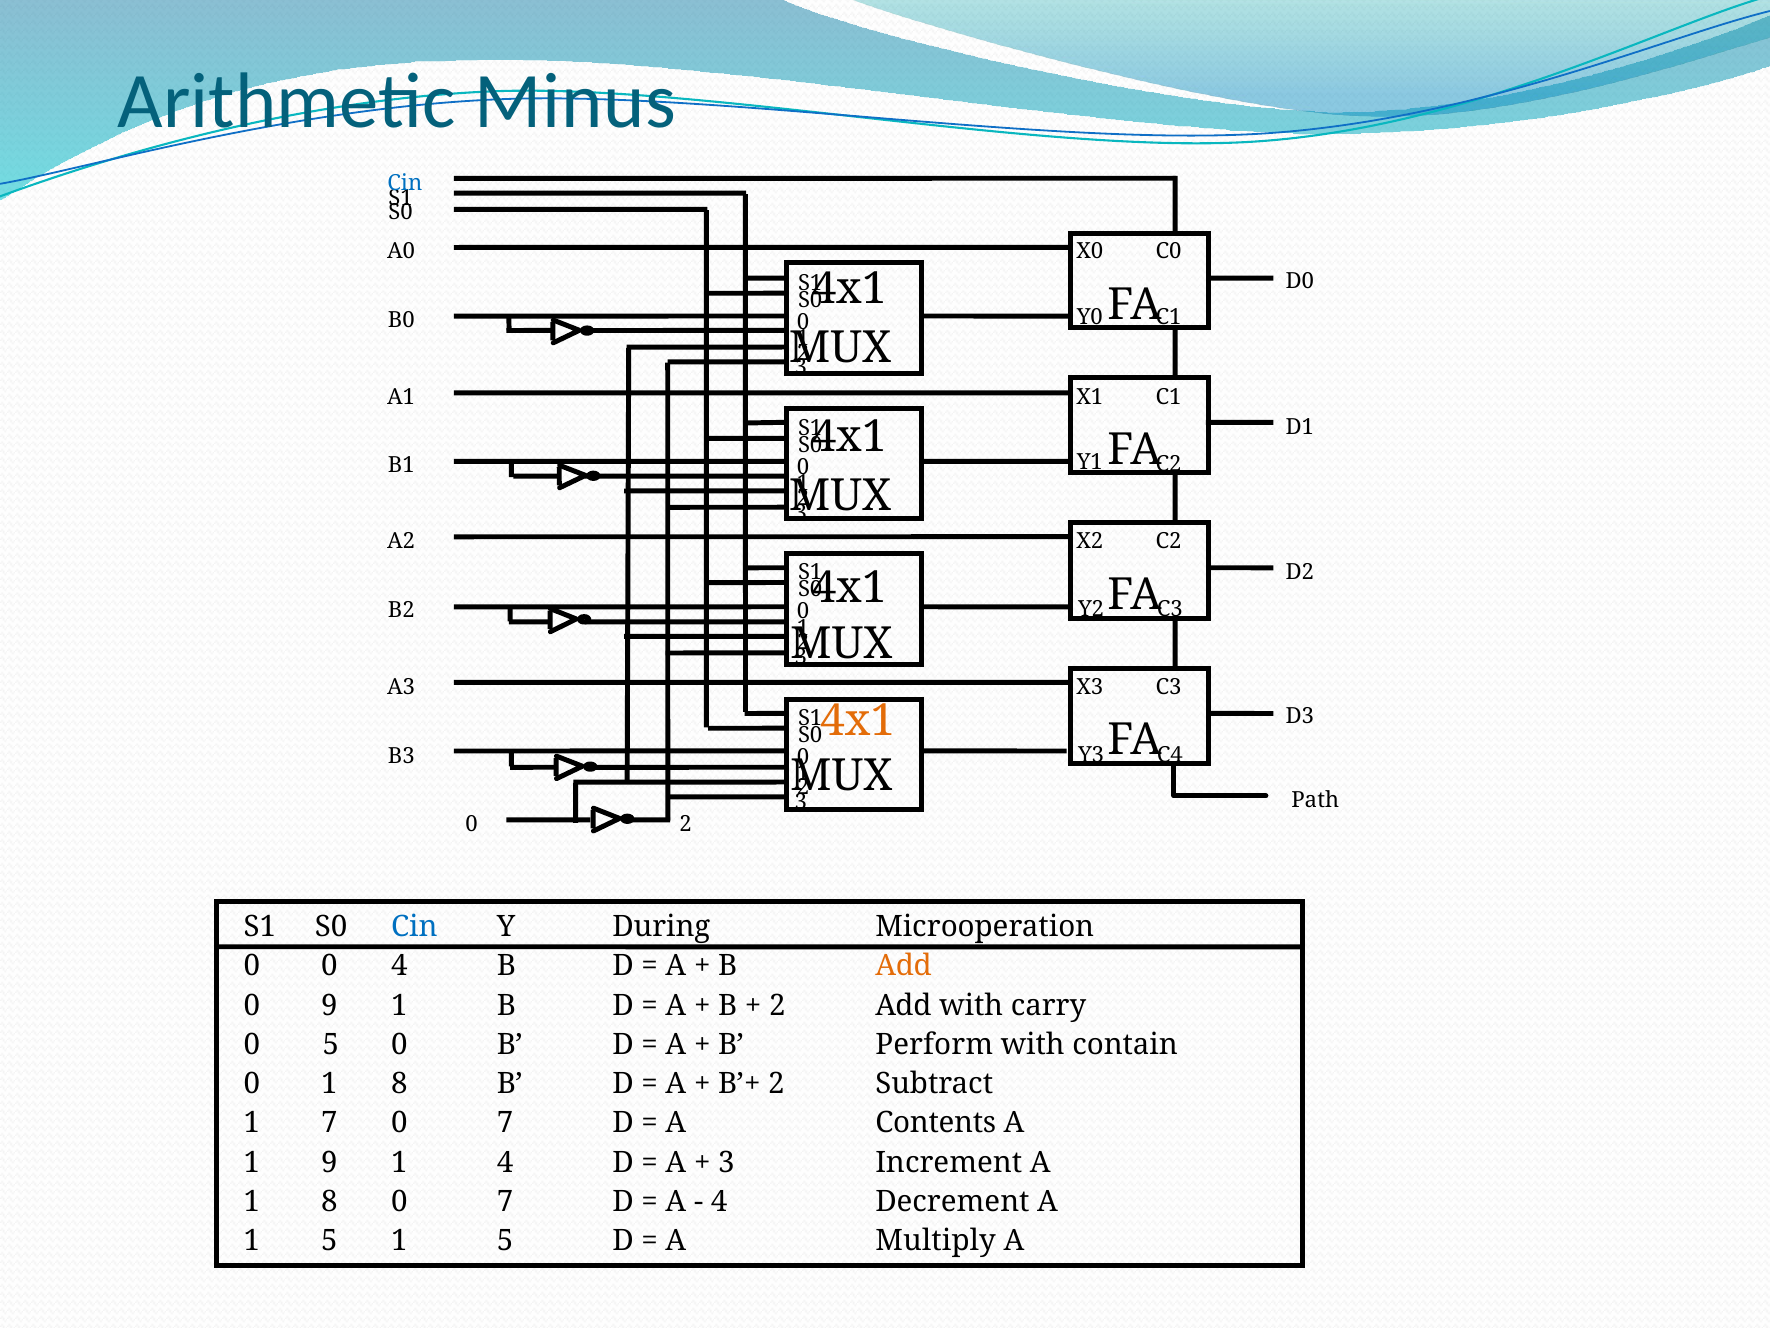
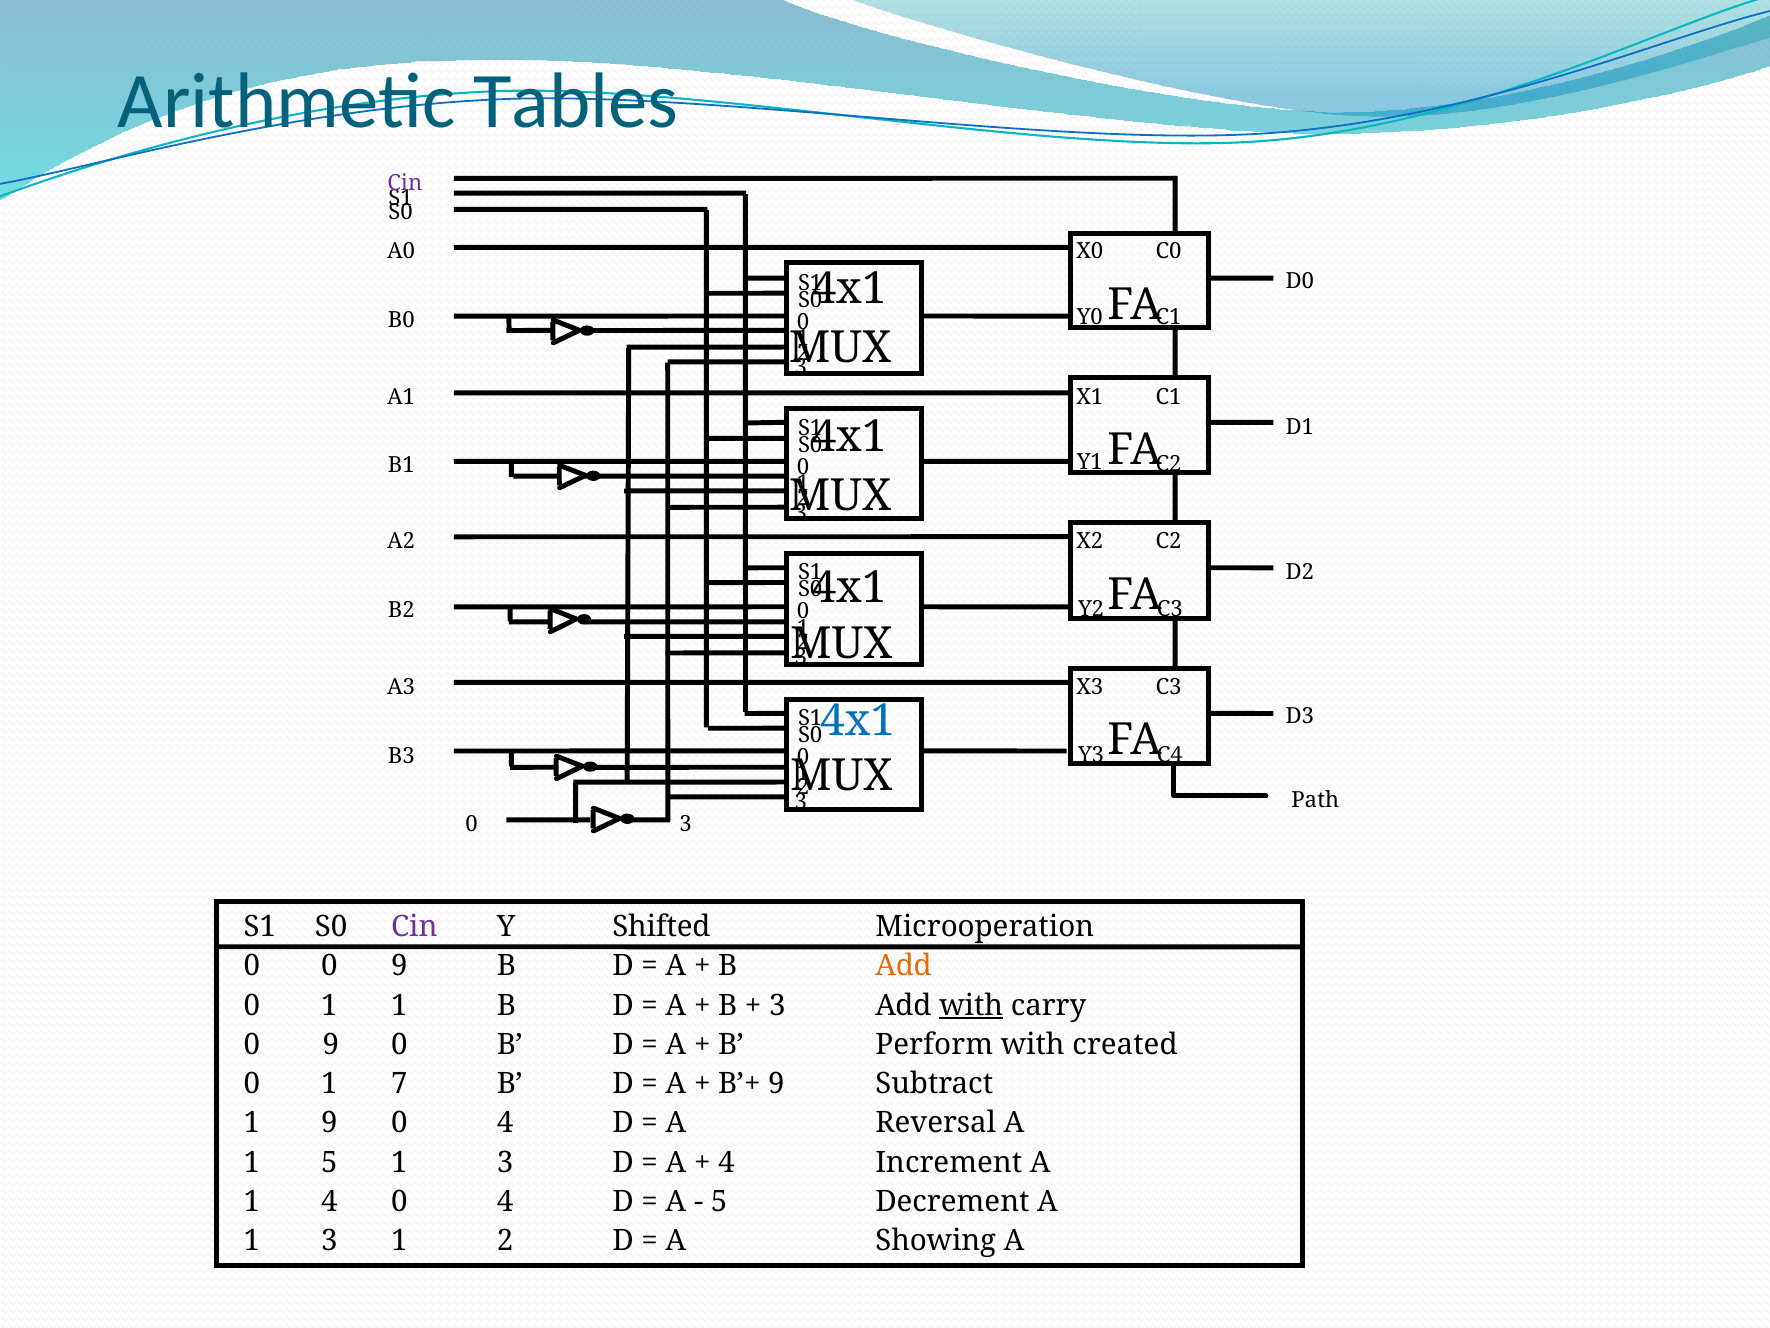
Minus: Minus -> Tables (576, 101)
Cin colour: blue -> purple (405, 183)
4x1 colour: orange -> blue (858, 720)
0 2: 2 -> 3 (686, 824)
Cin colour: blue -> purple (414, 926)
During: During -> Shifted (661, 926)
0 0 4: 4 -> 9 (399, 966)
9: 9 -> 1 (329, 1005)
2: 2 -> 3 (777, 1005)
with underline: none -> present (971, 1005)
5: 5 -> 9 (331, 1044)
contain: contain -> created (1125, 1044)
0 1 8: 8 -> 7 (399, 1083)
B’+ 2: 2 -> 9 (776, 1083)
1 7: 7 -> 9 (329, 1123)
7: 7 -> 4 (505, 1123)
Contents: Contents -> Reversal (936, 1123)
1 9: 9 -> 5 (329, 1162)
4: 4 -> 3 (505, 1162)
3: 3 -> 4 (726, 1162)
8: 8 -> 4 (329, 1201)
7: 7 -> 4 (505, 1201)
4: 4 -> 5 (719, 1201)
5: 5 -> 3 (329, 1240)
5: 5 -> 2 (505, 1240)
Multiply: Multiply -> Showing (936, 1240)
